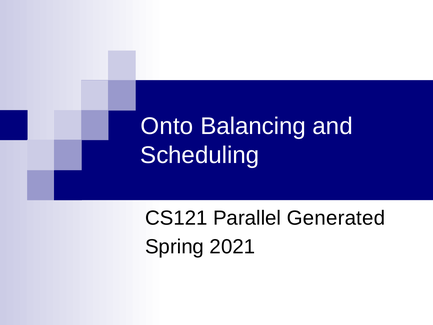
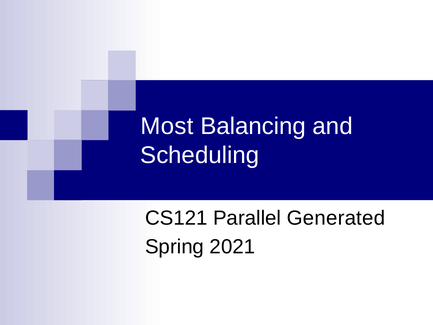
Onto: Onto -> Most (167, 126)
